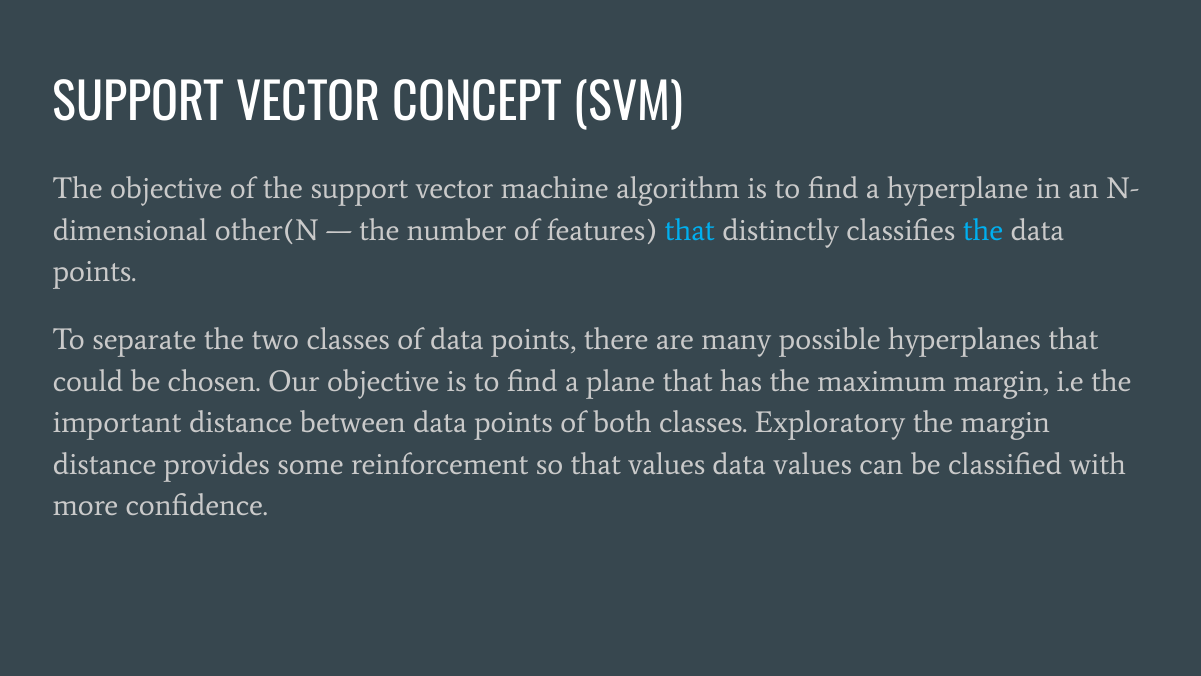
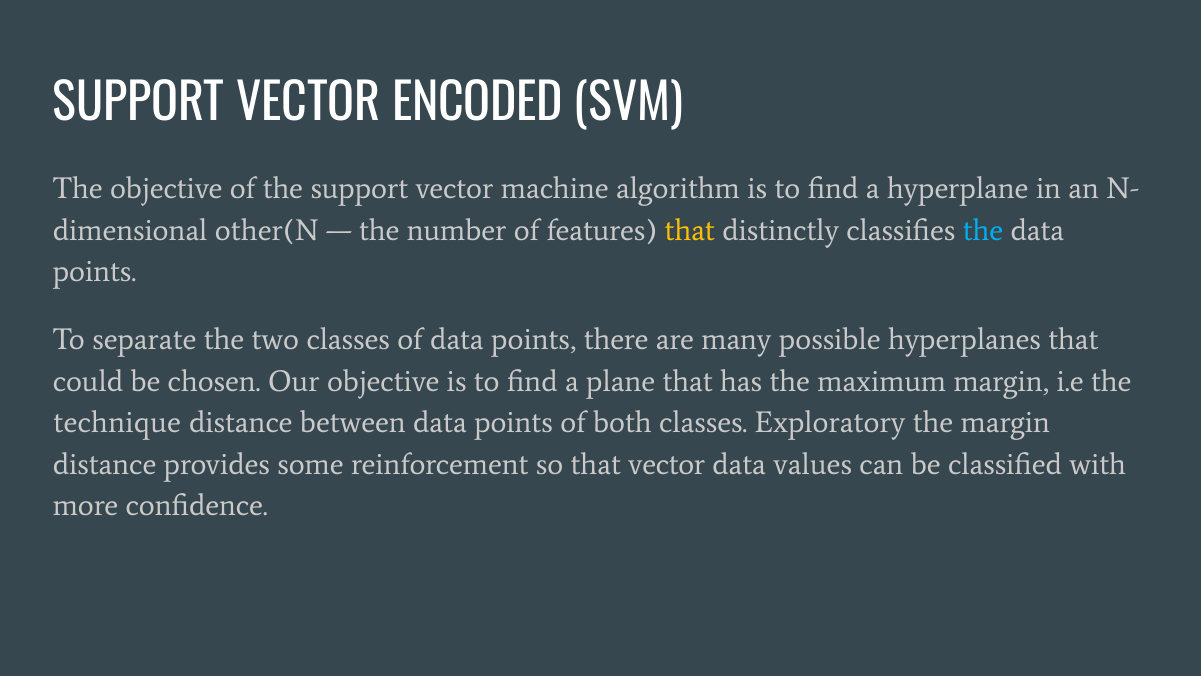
CONCEPT: CONCEPT -> ENCODED (478, 104)
that colour: light blue -> yellow (690, 230)
important: important -> technique (117, 423)
that values: values -> vector (667, 464)
